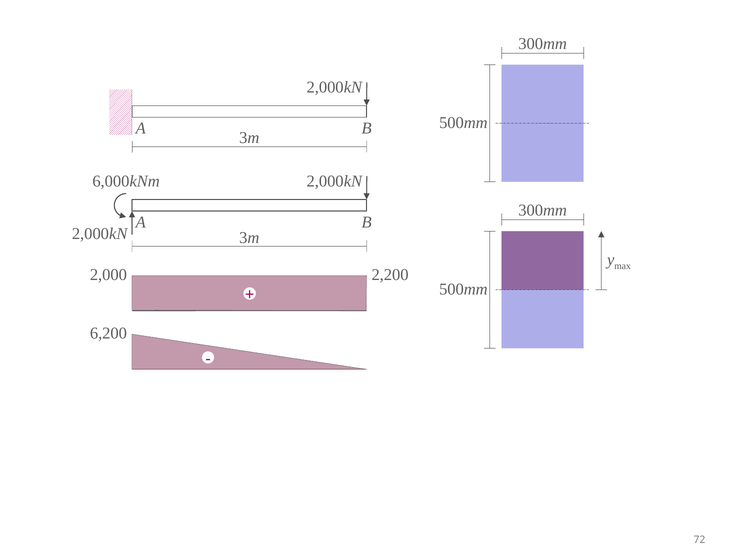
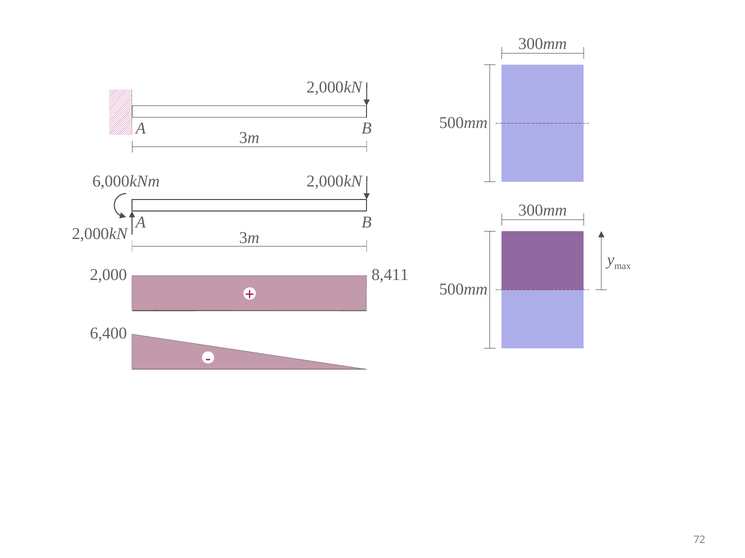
2,200: 2,200 -> 8,411 (390, 275)
6,200: 6,200 -> 6,400 (108, 334)
